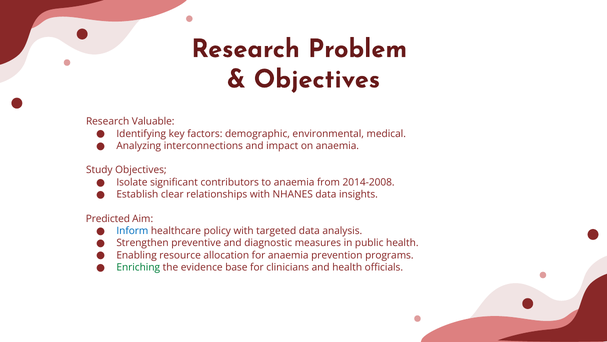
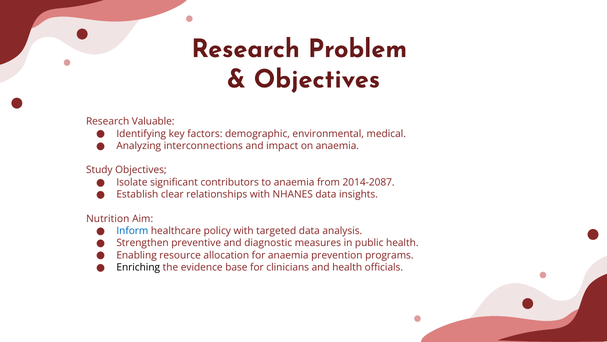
2014-2008: 2014-2008 -> 2014-2087 (369, 182)
Predicted: Predicted -> Nutrition (108, 218)
Enriching colour: green -> black (138, 267)
